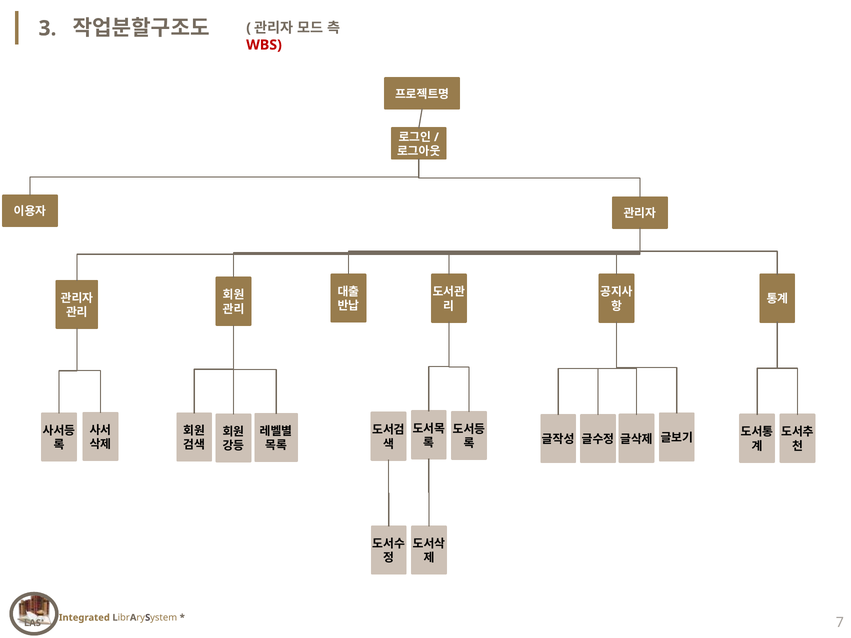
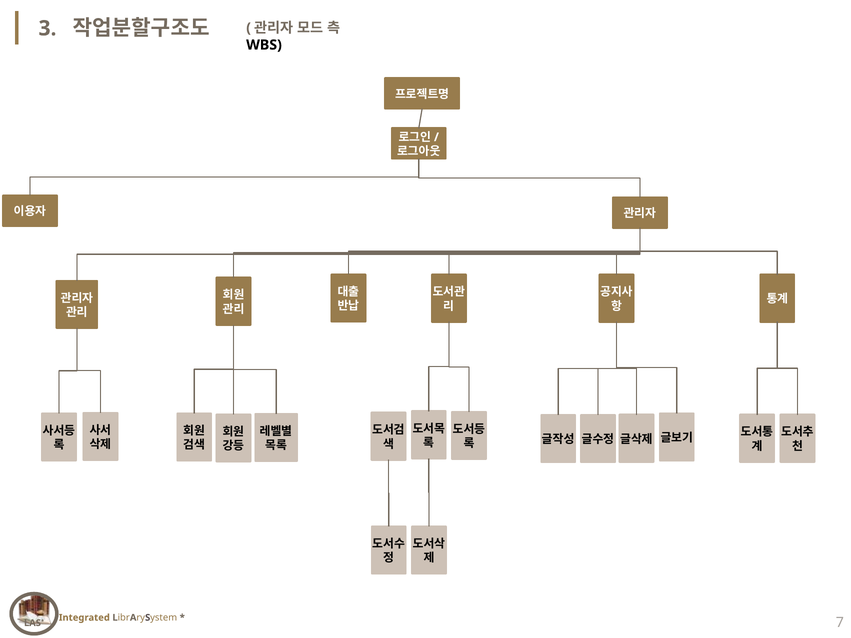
WBS colour: red -> black (264, 45)
